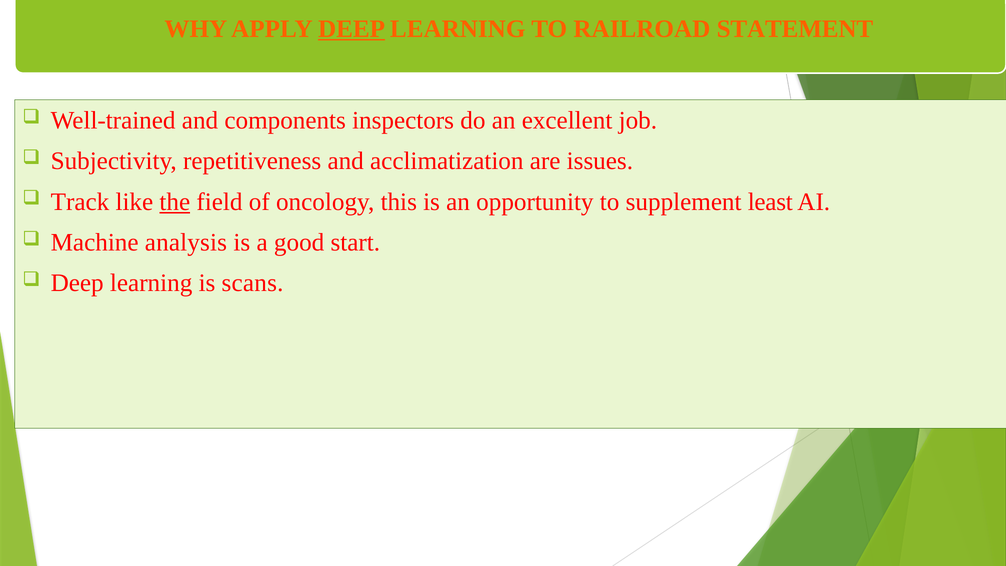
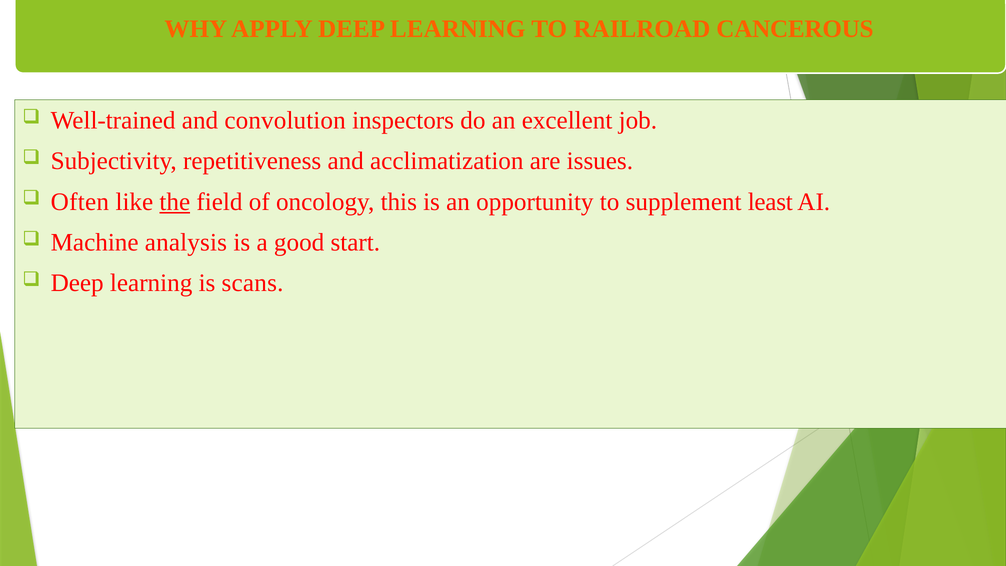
DEEP underline: present -> none (352, 29)
STATEMENT: STATEMENT -> CANCEROUS (795, 29)
components: components -> convolution (285, 120)
Track: Track -> Often (80, 202)
